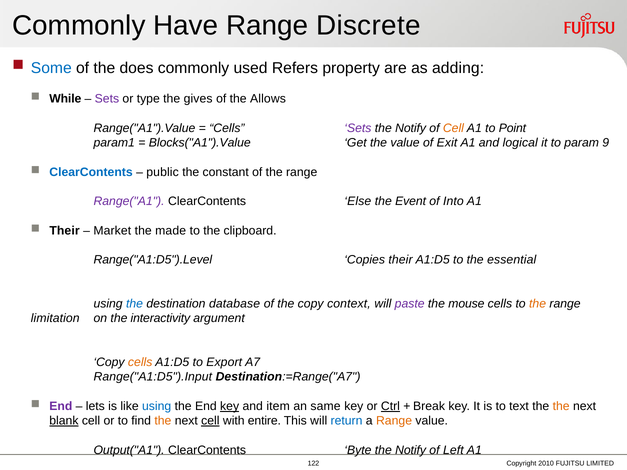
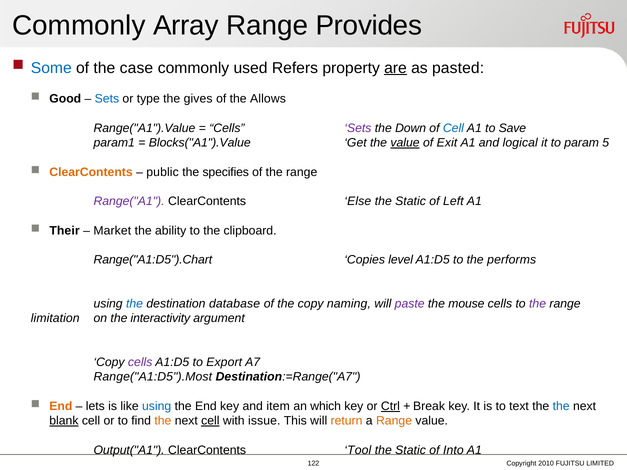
Have: Have -> Array (186, 26)
Discrete: Discrete -> Provides (369, 26)
does: does -> case (136, 68)
are underline: none -> present (395, 68)
adding: adding -> pasted (458, 68)
While: While -> Good (65, 99)
Sets colour: purple -> blue (107, 99)
Notify: Notify -> Down (411, 128)
Cell colour: orange -> blue (453, 128)
Point: Point -> Save (512, 128)
value underline: none -> present (405, 143)
9: 9 -> 5 (606, 143)
ClearContents colour: blue -> orange (91, 172)
constant: constant -> specifies (226, 172)
Event: Event -> Static (411, 201)
Into: Into -> Left (453, 201)
made: made -> ability (171, 231)
Range("A1:D5").Level: Range("A1:D5").Level -> Range("A1:D5").Chart (153, 260)
Copies their: their -> level (401, 260)
essential: essential -> performs (512, 260)
context: context -> naming (349, 304)
the colour: orange -> purple (538, 304)
cells colour: orange -> purple (140, 362)
Range("A1:D5").Input: Range("A1:D5").Input -> Range("A1:D5").Most (153, 377)
End colour: purple -> orange (61, 406)
key underline: present -> none (230, 406)
same: same -> which (326, 406)
the colour: orange -> blue (561, 406)
entire: entire -> issue (264, 421)
return colour: blue -> orange (347, 421)
Byte: Byte -> Tool (358, 450)
Notify: Notify -> Static (411, 450)
Left: Left -> Into (453, 450)
